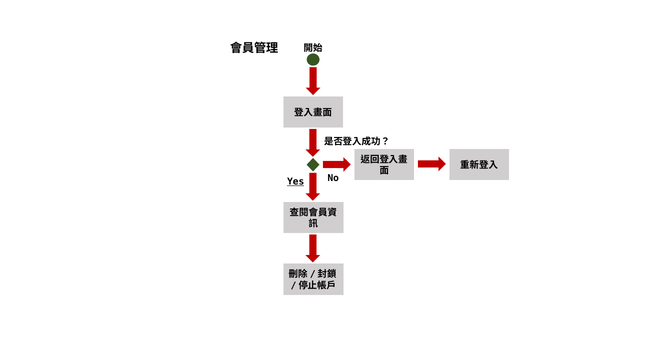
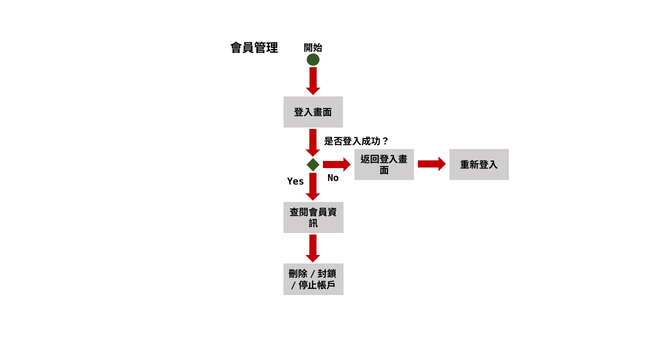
Yes underline: present -> none (296, 182)
